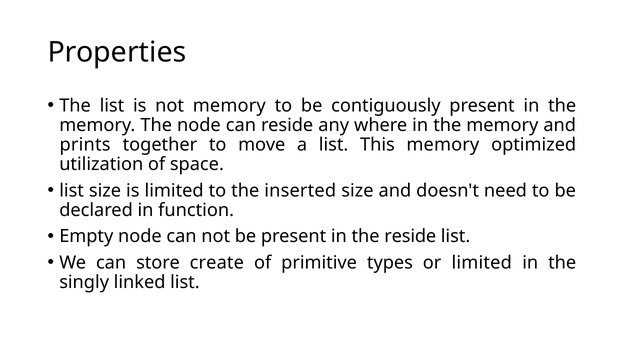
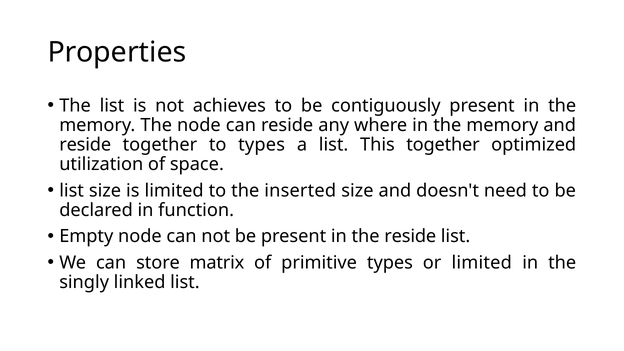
not memory: memory -> achieves (229, 106)
prints: prints -> reside (85, 145)
to move: move -> types (262, 145)
This memory: memory -> together (443, 145)
create: create -> matrix (217, 263)
